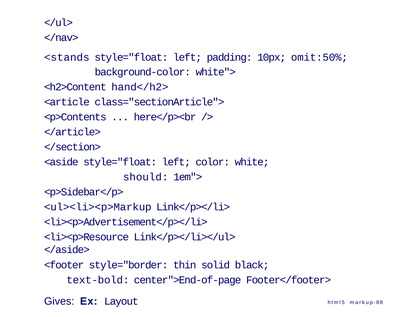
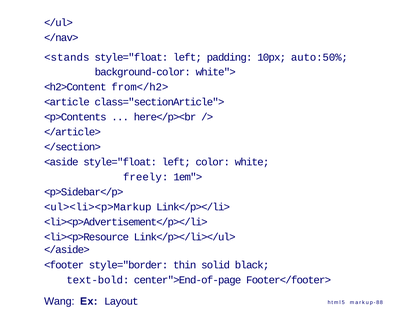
omit:50%: omit:50% -> auto:50% (319, 57)
hand</h2>: hand</h2> -> from</h2> (140, 87)
should: should -> freely (146, 177)
Gives: Gives -> Wang (59, 302)
